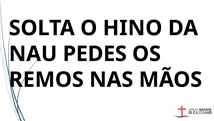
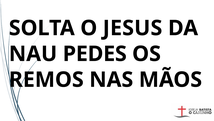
HINO: HINO -> JESUS (133, 28)
